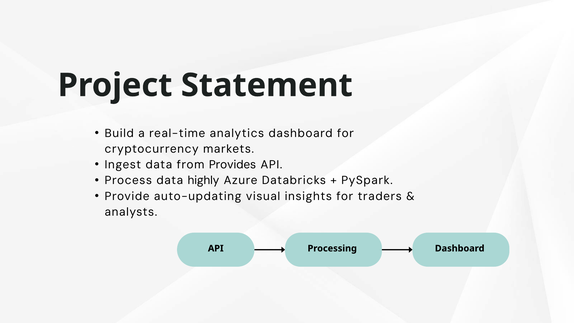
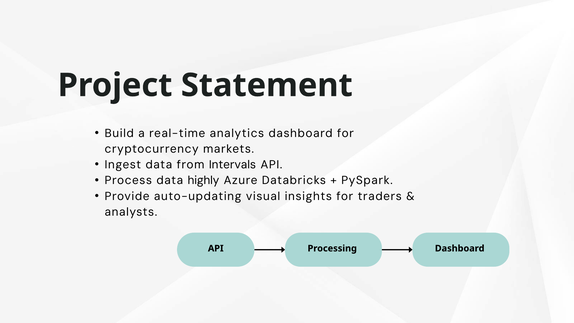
Provides: Provides -> Intervals (232, 165)
